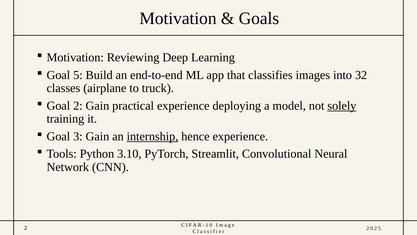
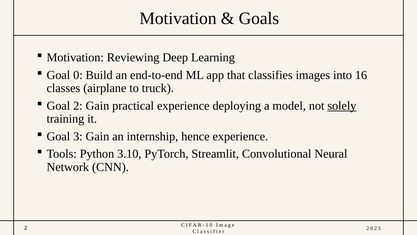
5: 5 -> 0 (78, 75)
32: 32 -> 16 (361, 75)
internship underline: present -> none (152, 136)
